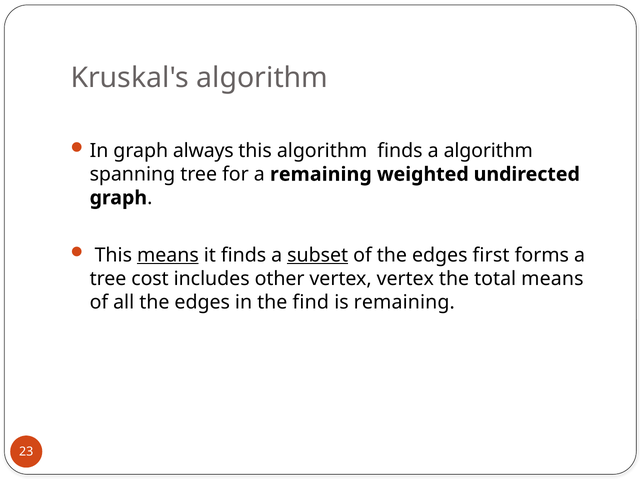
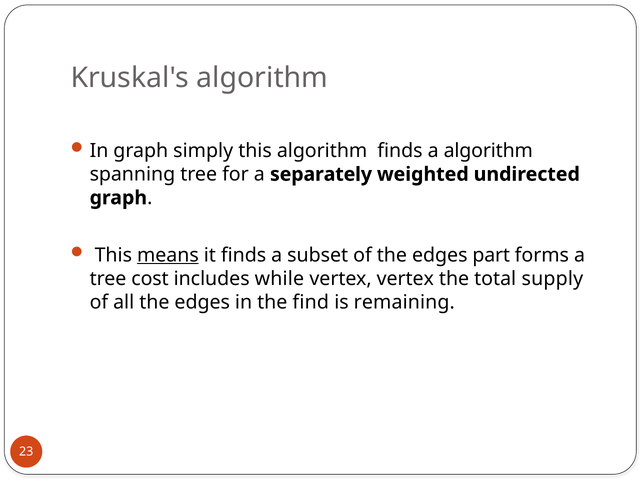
always: always -> simply (203, 151)
a remaining: remaining -> separately (321, 174)
subset underline: present -> none (318, 255)
first: first -> part (491, 255)
other: other -> while (279, 278)
total means: means -> supply (552, 278)
